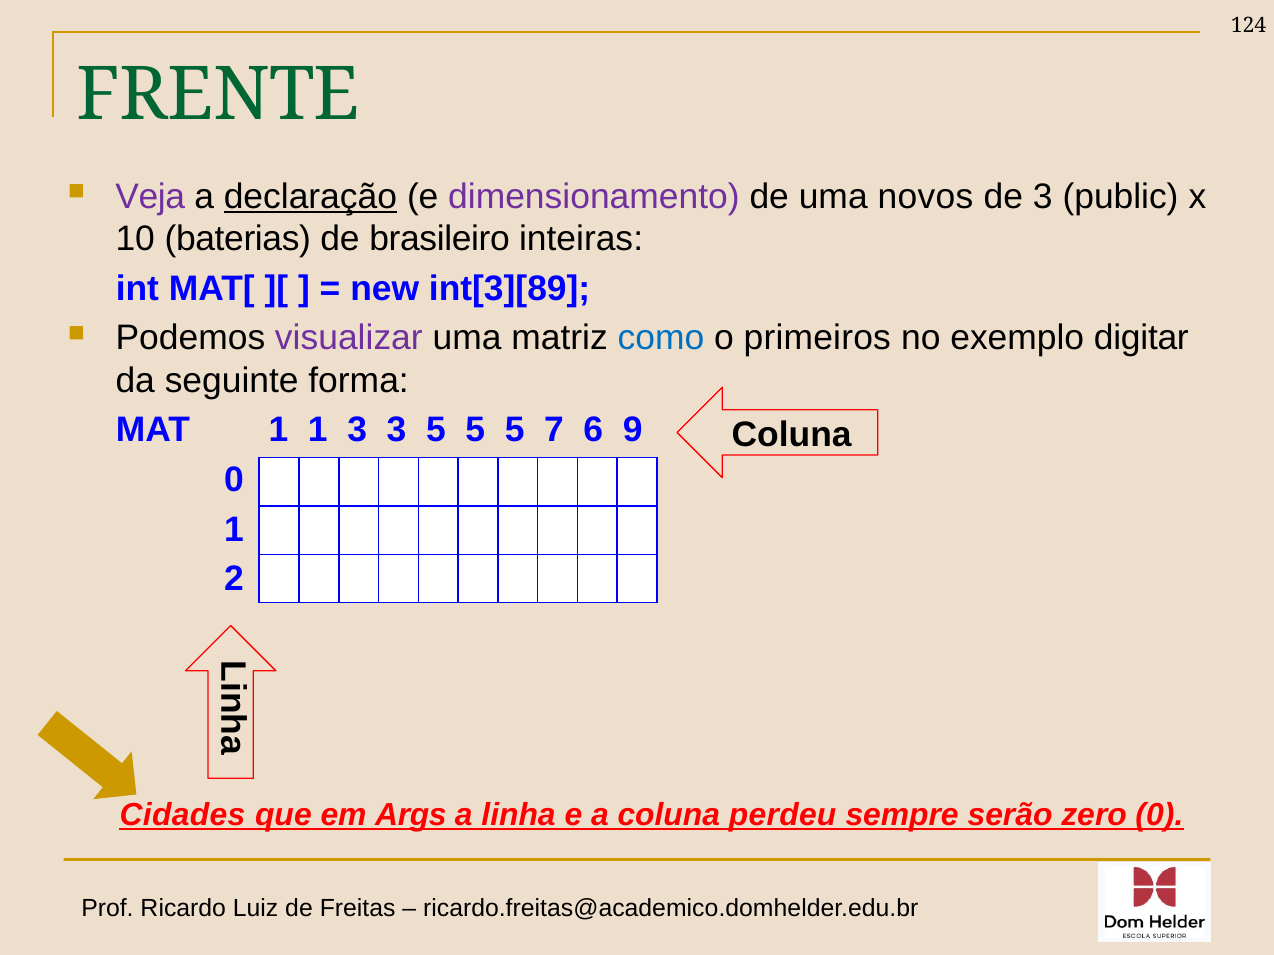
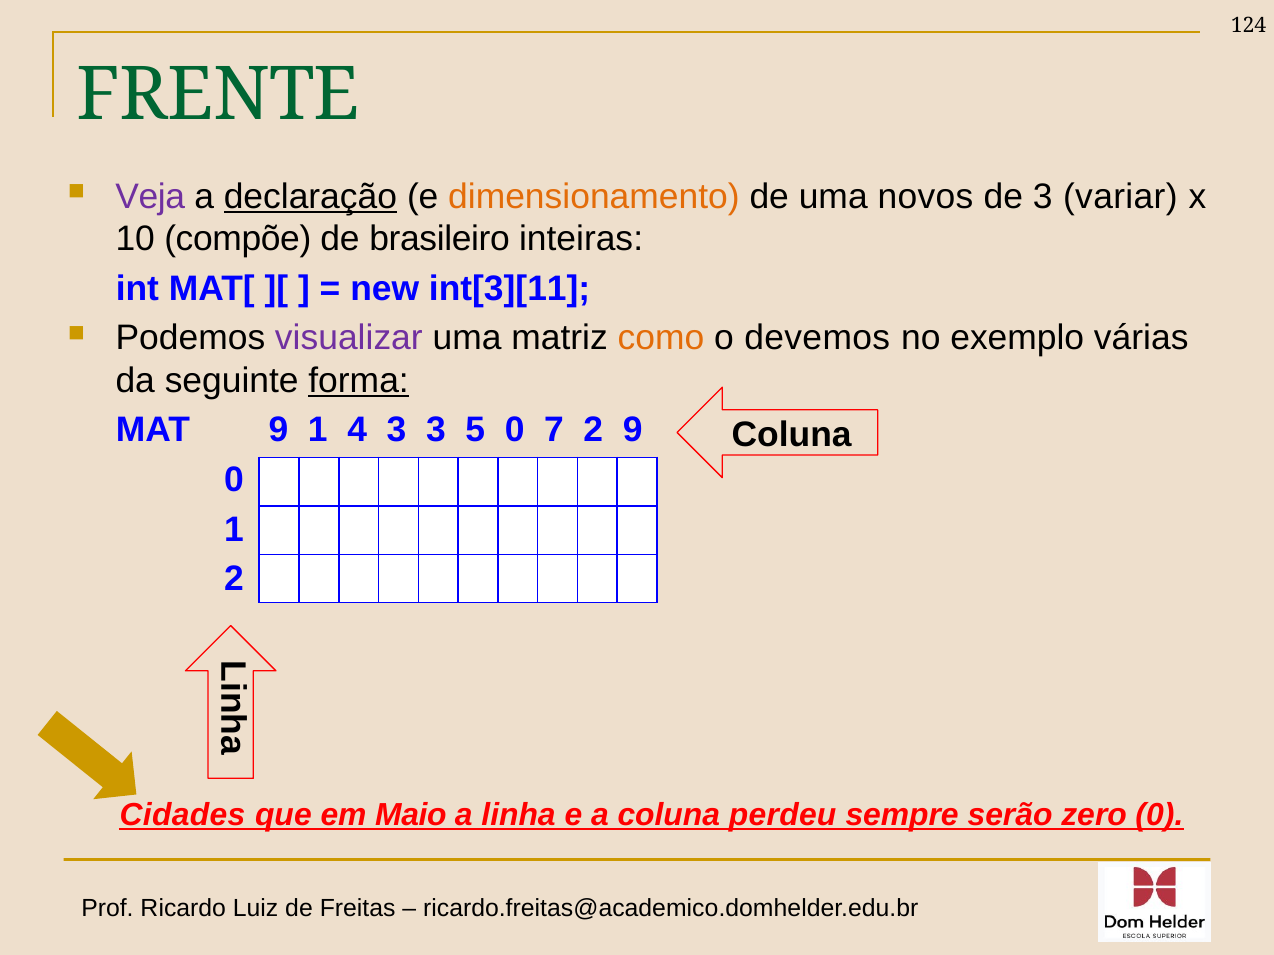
dimensionamento colour: purple -> orange (594, 197)
public: public -> variar (1120, 197)
baterias: baterias -> compõe (238, 239)
int[3][89: int[3][89 -> int[3][11 (510, 289)
como colour: blue -> orange (661, 338)
primeiros: primeiros -> devemos (817, 338)
digitar: digitar -> várias (1141, 338)
forma underline: none -> present (359, 381)
MAT 1: 1 -> 9 (278, 431)
1 3: 3 -> 4 (357, 431)
3 5: 5 -> 3 (436, 431)
5: 5 -> 0 (515, 431)
7 6: 6 -> 2 (593, 431)
Args: Args -> Maio (411, 815)
